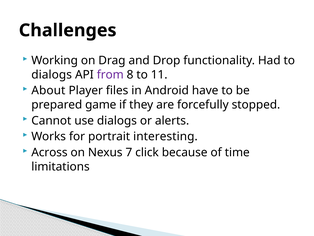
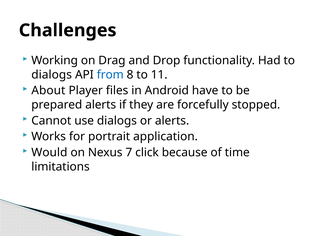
from colour: purple -> blue (110, 74)
prepared game: game -> alerts (101, 104)
interesting: interesting -> application (165, 136)
Across: Across -> Would (49, 152)
